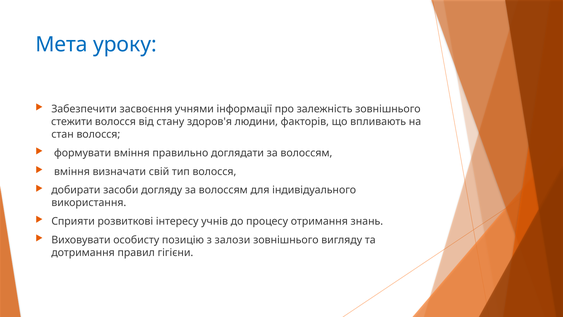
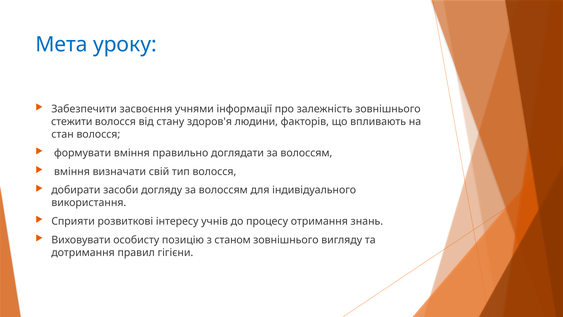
залози: залози -> станом (233, 240)
